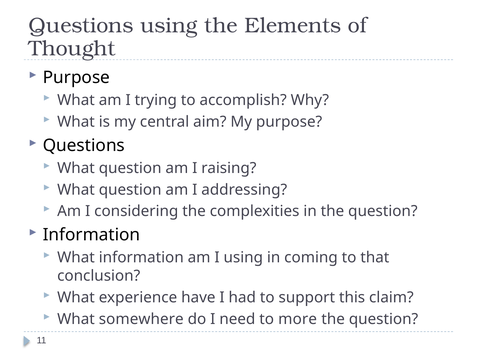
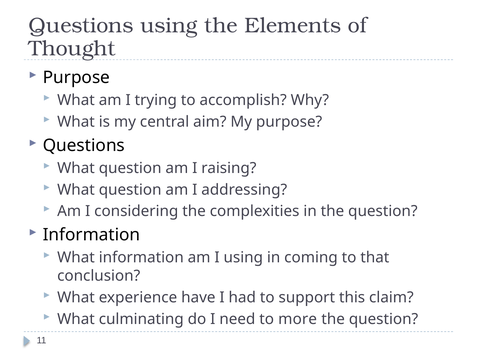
somewhere: somewhere -> culminating (141, 319)
